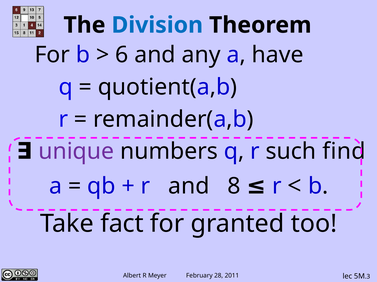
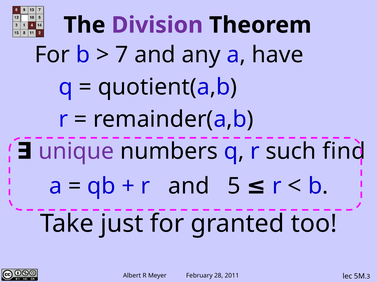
Division colour: blue -> purple (157, 25)
6: 6 -> 7 (122, 55)
8: 8 -> 5 (234, 186)
fact: fact -> just (122, 224)
